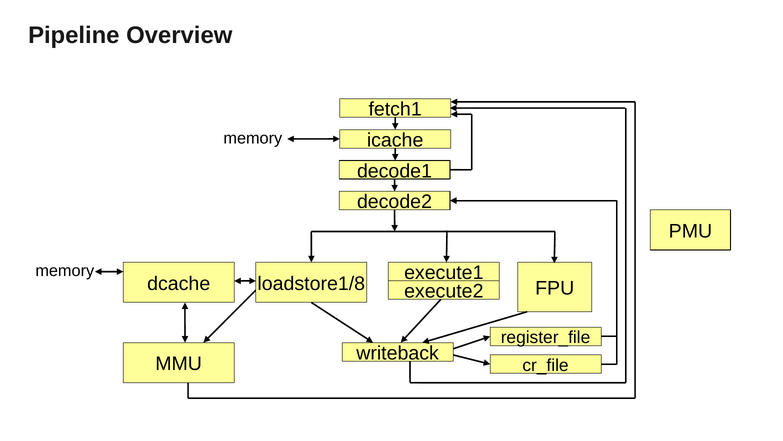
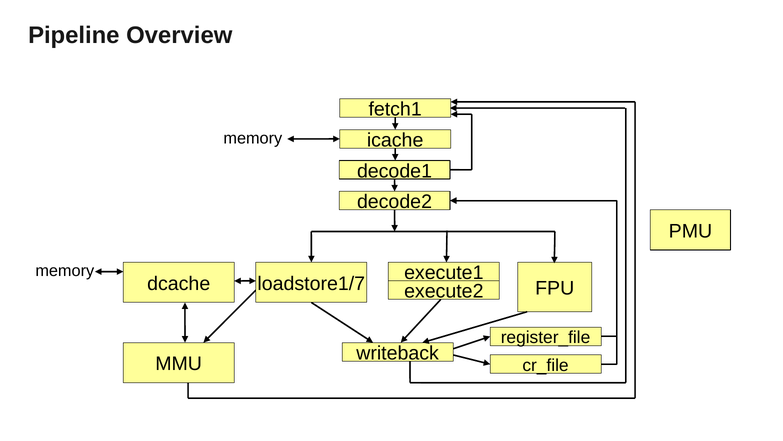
loadstore1/8: loadstore1/8 -> loadstore1/7 (311, 283)
